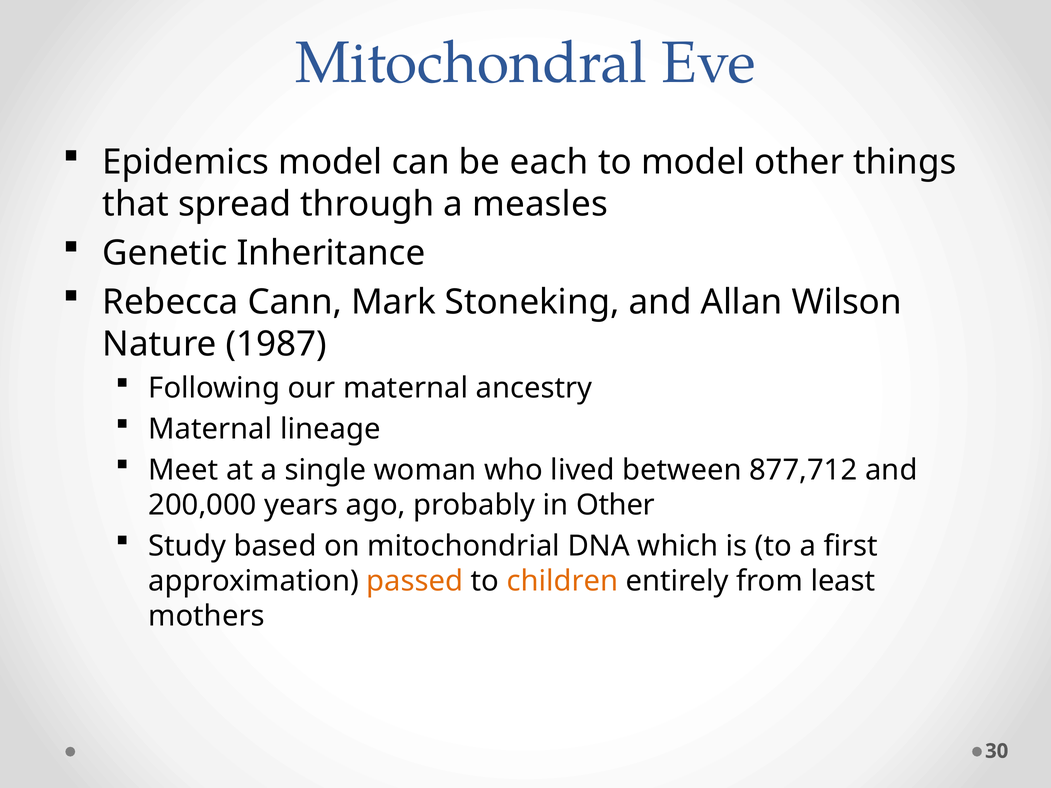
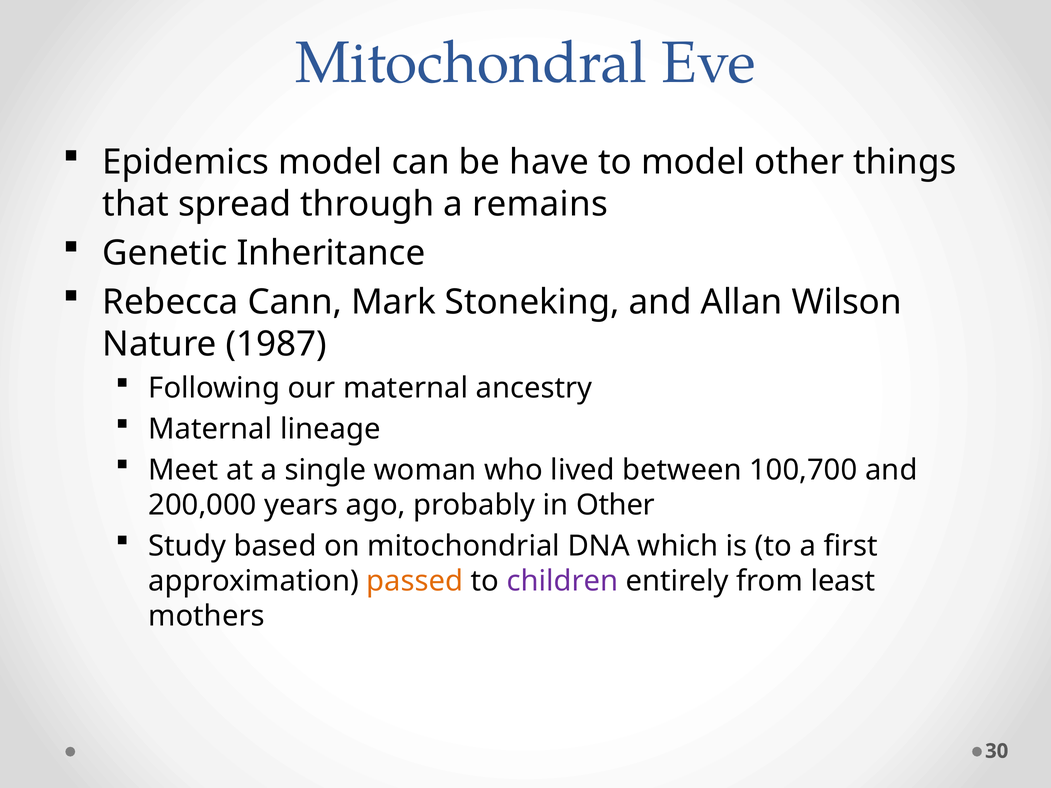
each: each -> have (549, 162)
measles: measles -> remains (540, 204)
877,712: 877,712 -> 100,700 (803, 470)
children colour: orange -> purple (562, 581)
